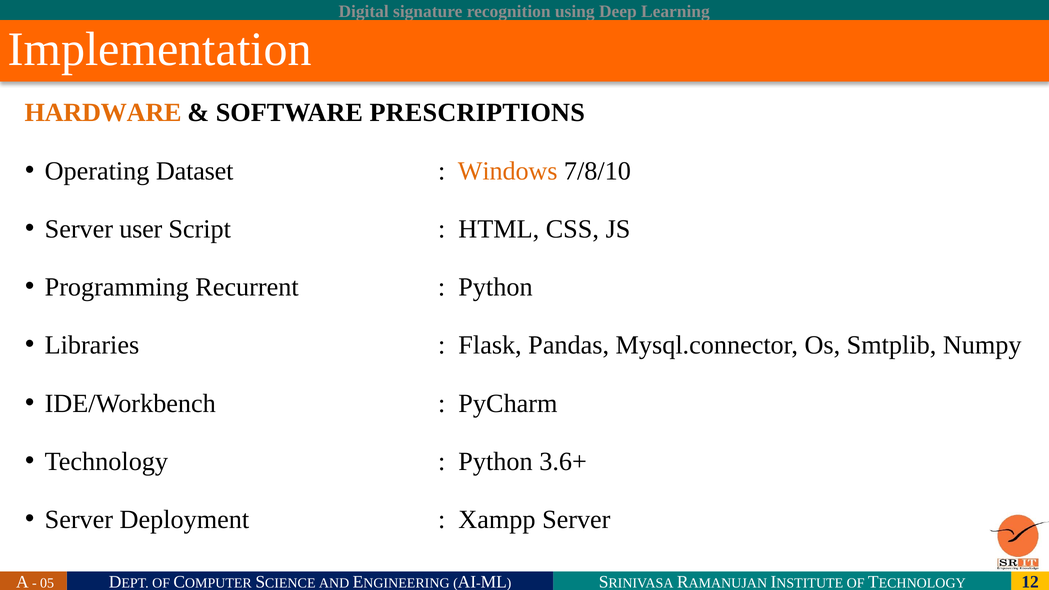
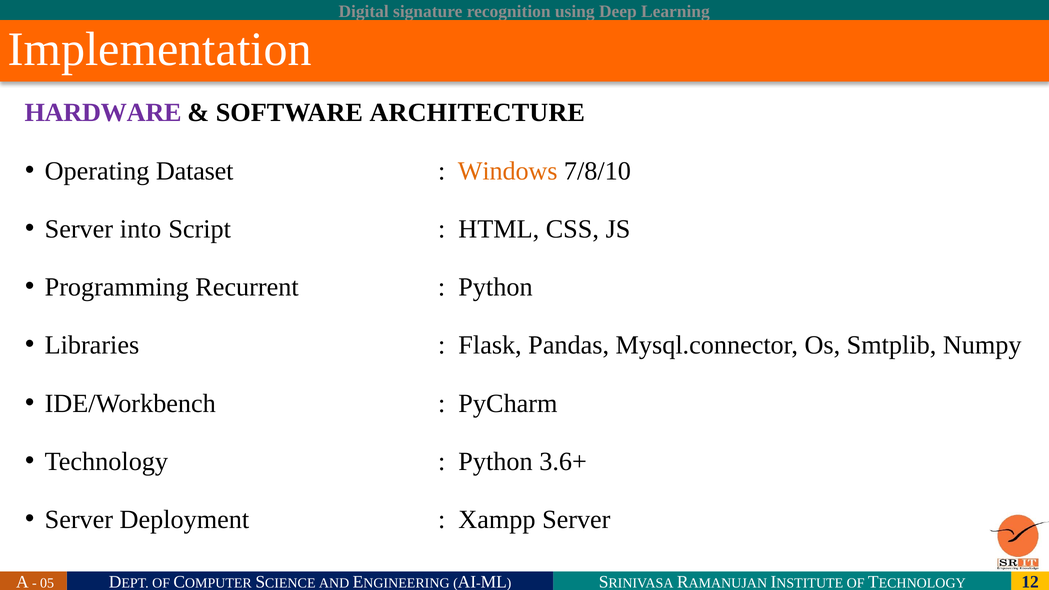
HARDWARE colour: orange -> purple (103, 112)
PRESCRIPTIONS: PRESCRIPTIONS -> ARCHITECTURE (477, 112)
user: user -> into (141, 229)
